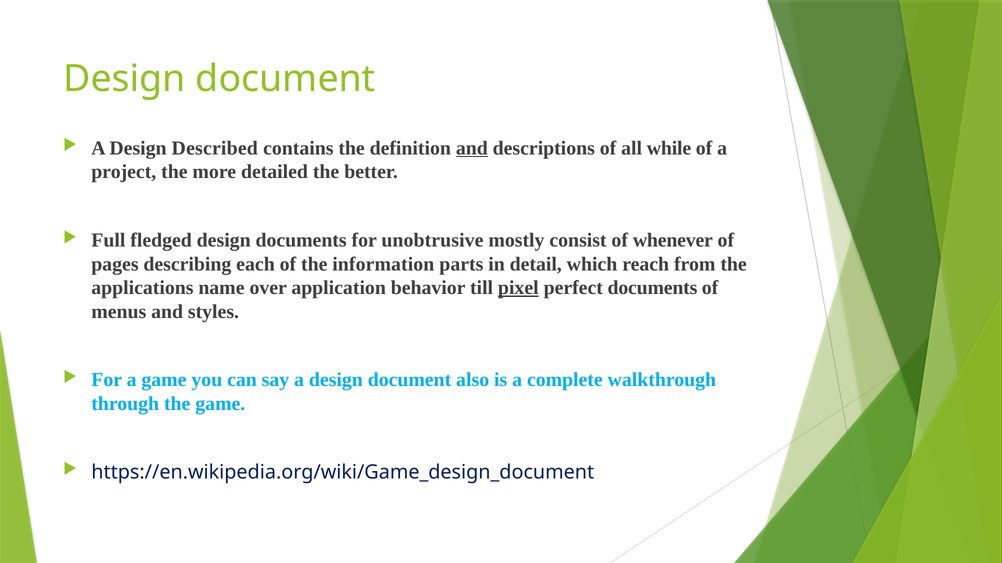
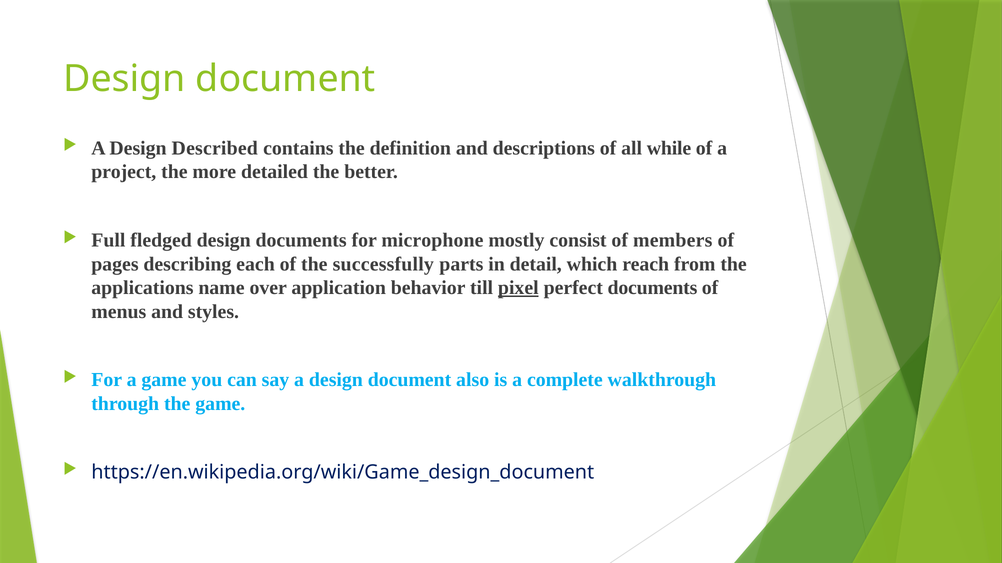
and underline: present -> none (472, 148)
unobtrusive: unobtrusive -> microphone (432, 241)
whenever: whenever -> members (673, 241)
information: information -> successfully (383, 264)
